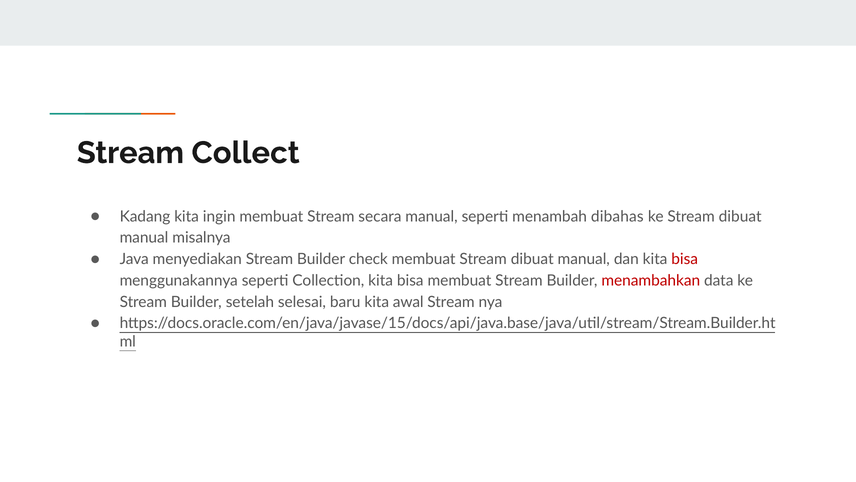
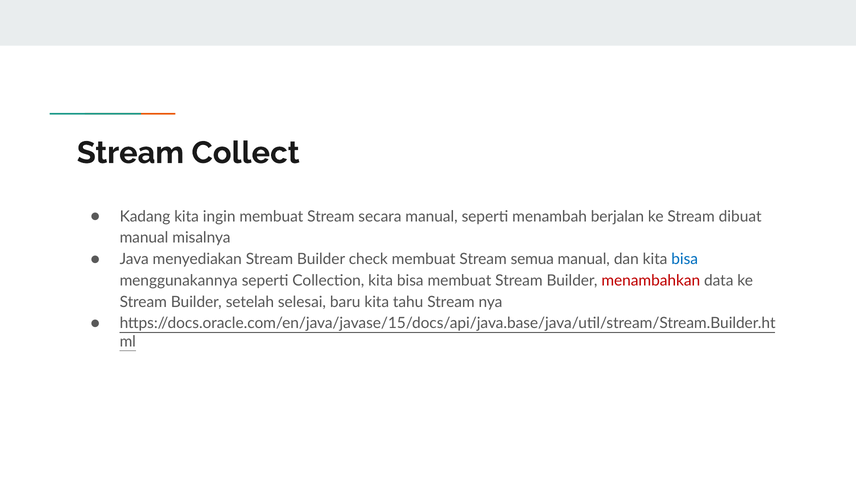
dibahas: dibahas -> berjalan (617, 216)
membuat Stream dibuat: dibuat -> semua (532, 259)
bisa colour: red -> blue (685, 259)
awal: awal -> tahu (408, 302)
